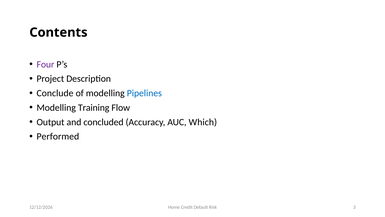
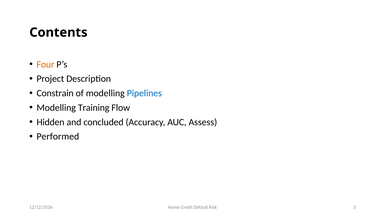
Four colour: purple -> orange (45, 64)
Conclude: Conclude -> Constrain (55, 93)
Output: Output -> Hidden (51, 122)
Which: Which -> Assess (203, 122)
